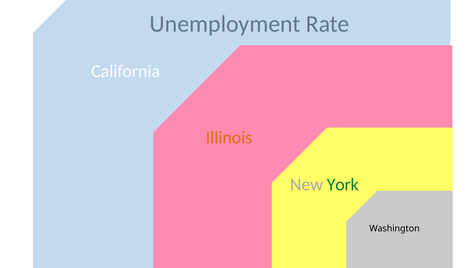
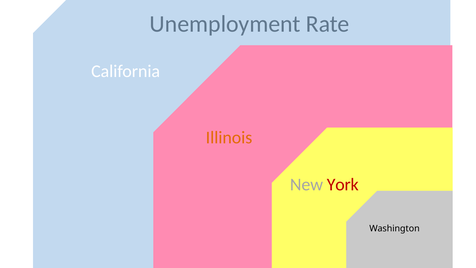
York colour: green -> red (343, 184)
